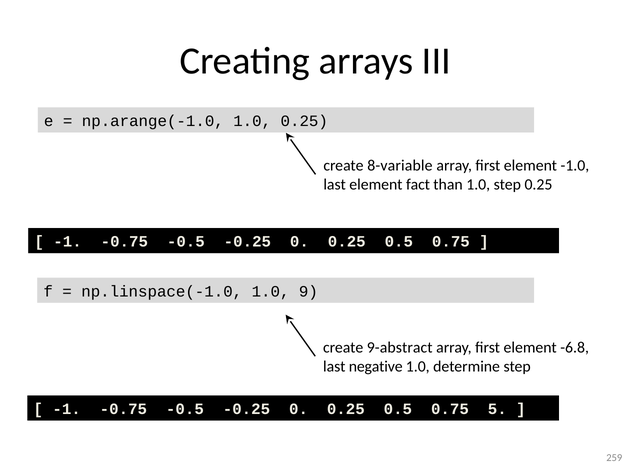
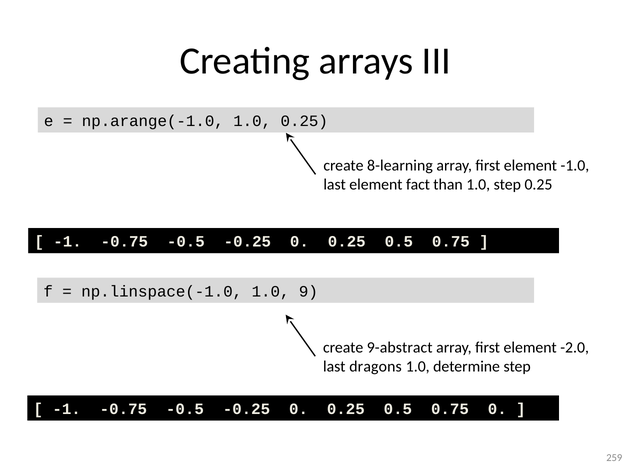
8-variable: 8-variable -> 8-learning (400, 166)
-6.8: -6.8 -> -2.0 (575, 348)
negative: negative -> dragons (376, 367)
0.75 5: 5 -> 0 (497, 409)
